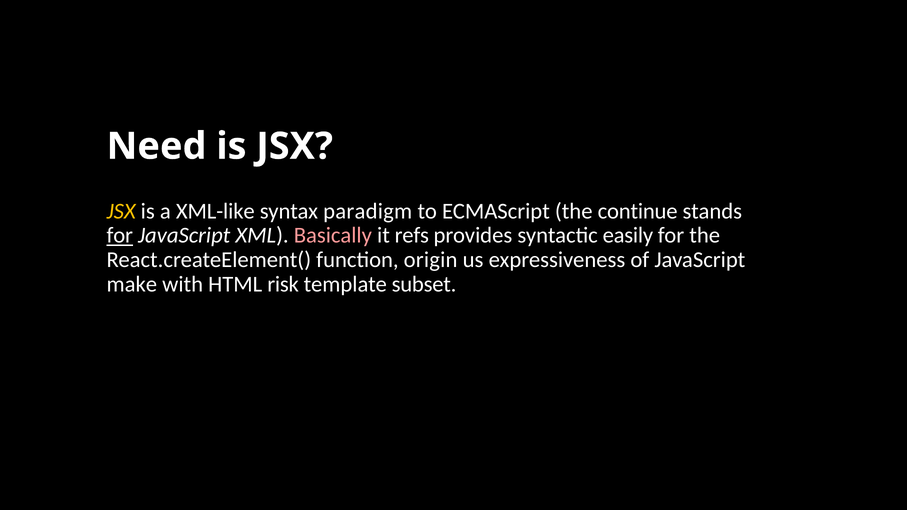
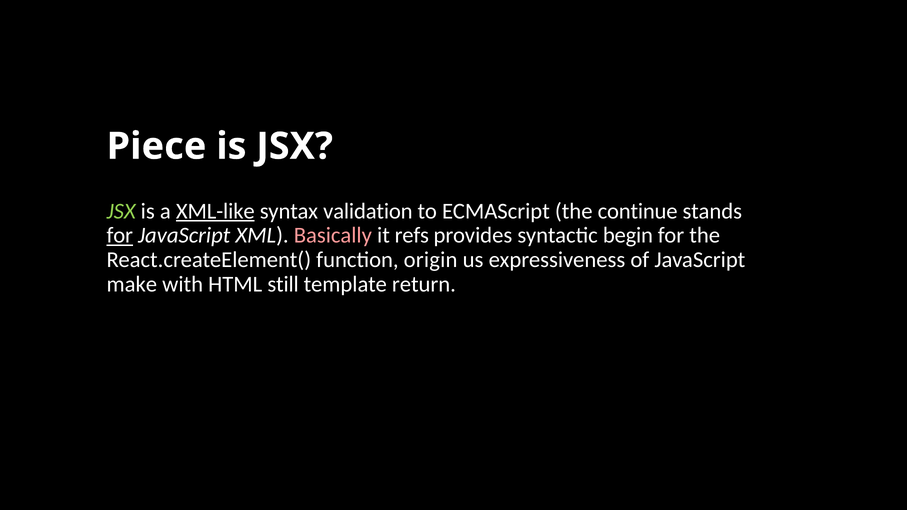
Need: Need -> Piece (156, 146)
JSX colour: yellow -> light green (121, 211)
XML-like underline: none -> present (215, 211)
paradigm: paradigm -> validation (368, 211)
easily: easily -> begin (628, 236)
risk: risk -> still (283, 285)
subset: subset -> return (424, 285)
